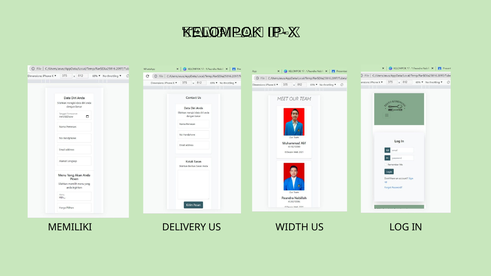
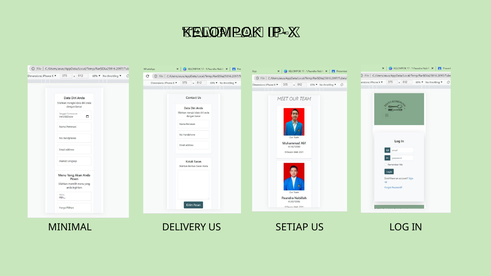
MEMILIKI: MEMILIKI -> MINIMAL (70, 227)
WIDTH: WIDTH -> SETIAP (292, 227)
